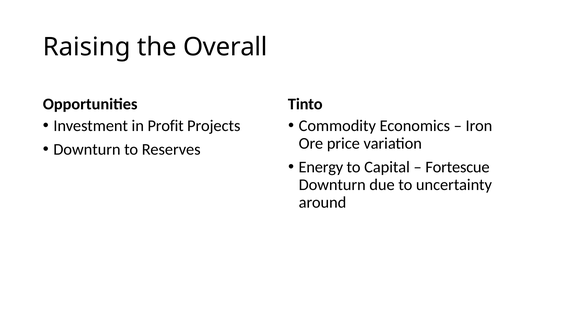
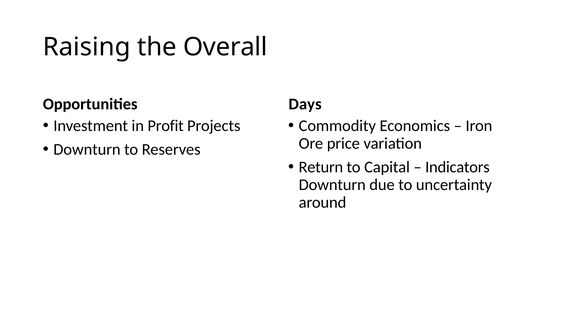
Tinto: Tinto -> Days (305, 104)
Energy: Energy -> Return (321, 167)
Fortescue: Fortescue -> Indicators (457, 167)
